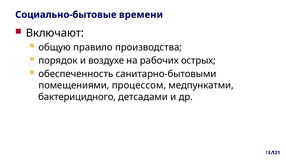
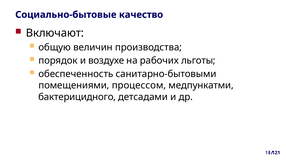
времени: времени -> качество (141, 15)
правило: правило -> величин (93, 47)
острых: острых -> льготы (198, 61)
